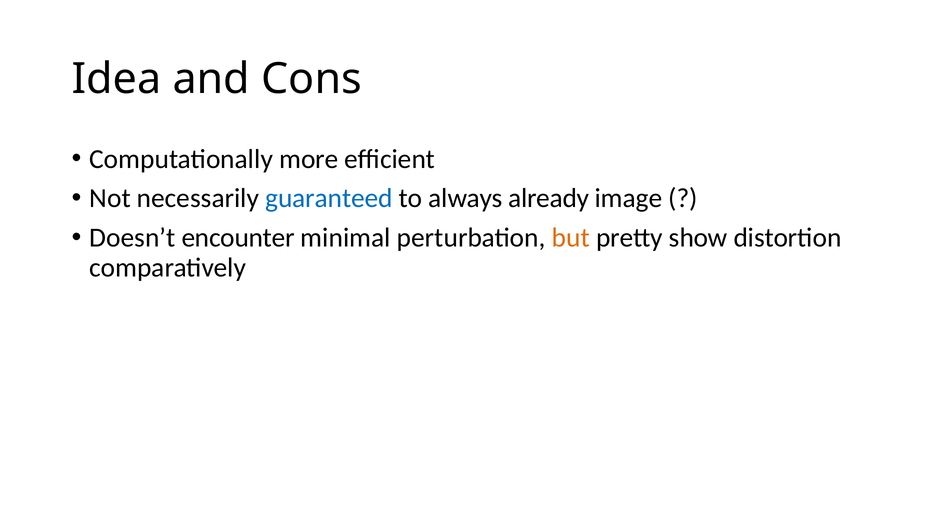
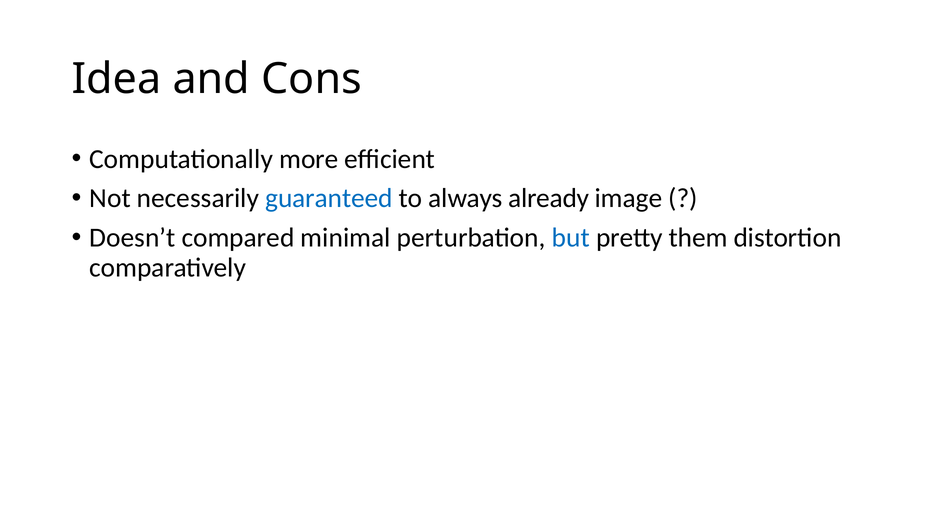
encounter: encounter -> compared (238, 238)
but colour: orange -> blue (571, 238)
show: show -> them (698, 238)
